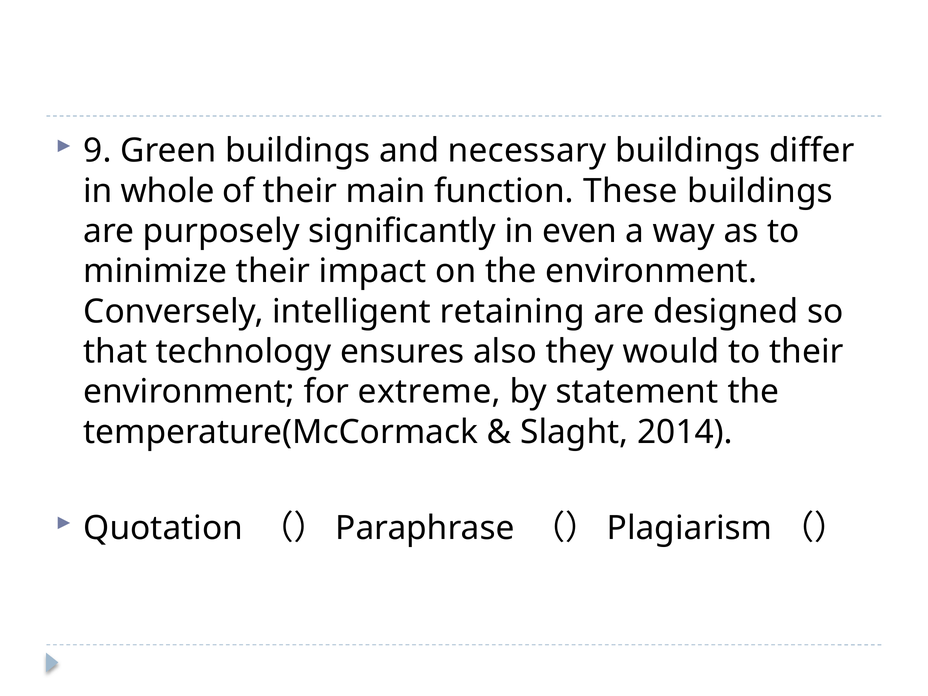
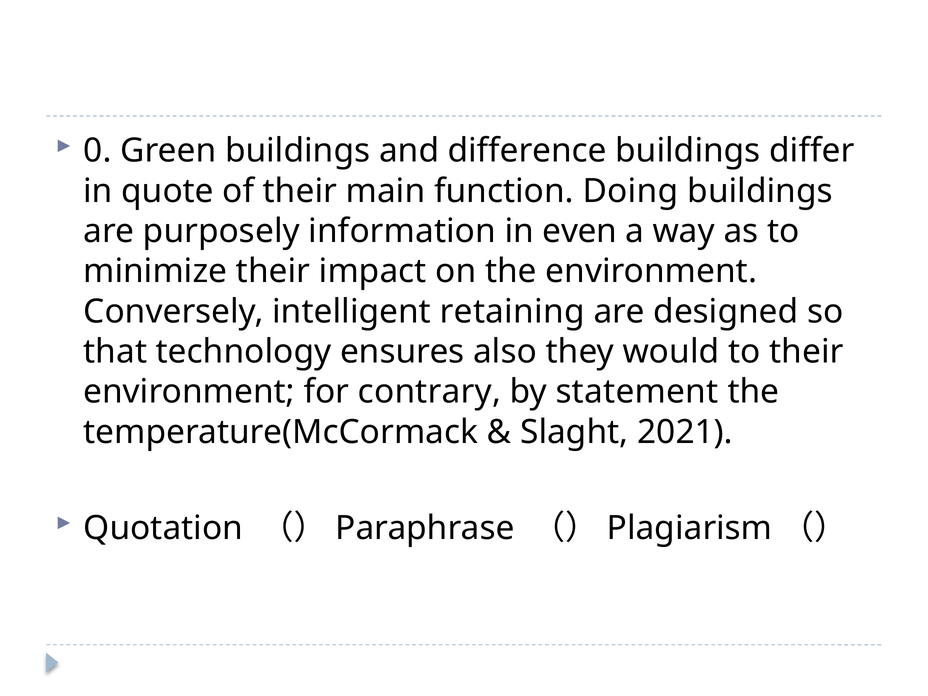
9: 9 -> 0 (97, 151)
necessary: necessary -> difference (527, 151)
whole: whole -> quote (168, 191)
These: These -> Doing (630, 191)
significantly: significantly -> information (402, 231)
extreme: extreme -> contrary (429, 392)
2014: 2014 -> 2021 (685, 432)
